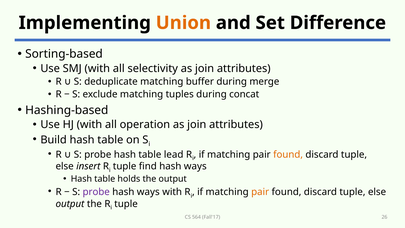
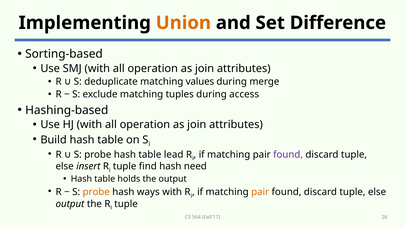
SMJ with all selectivity: selectivity -> operation (153, 68)
buffer: buffer -> values (200, 82)
concat: concat -> access (244, 94)
found colour: orange -> purple (288, 154)
ways: ways -> need (195, 166)
probe colour: purple -> orange (96, 192)
